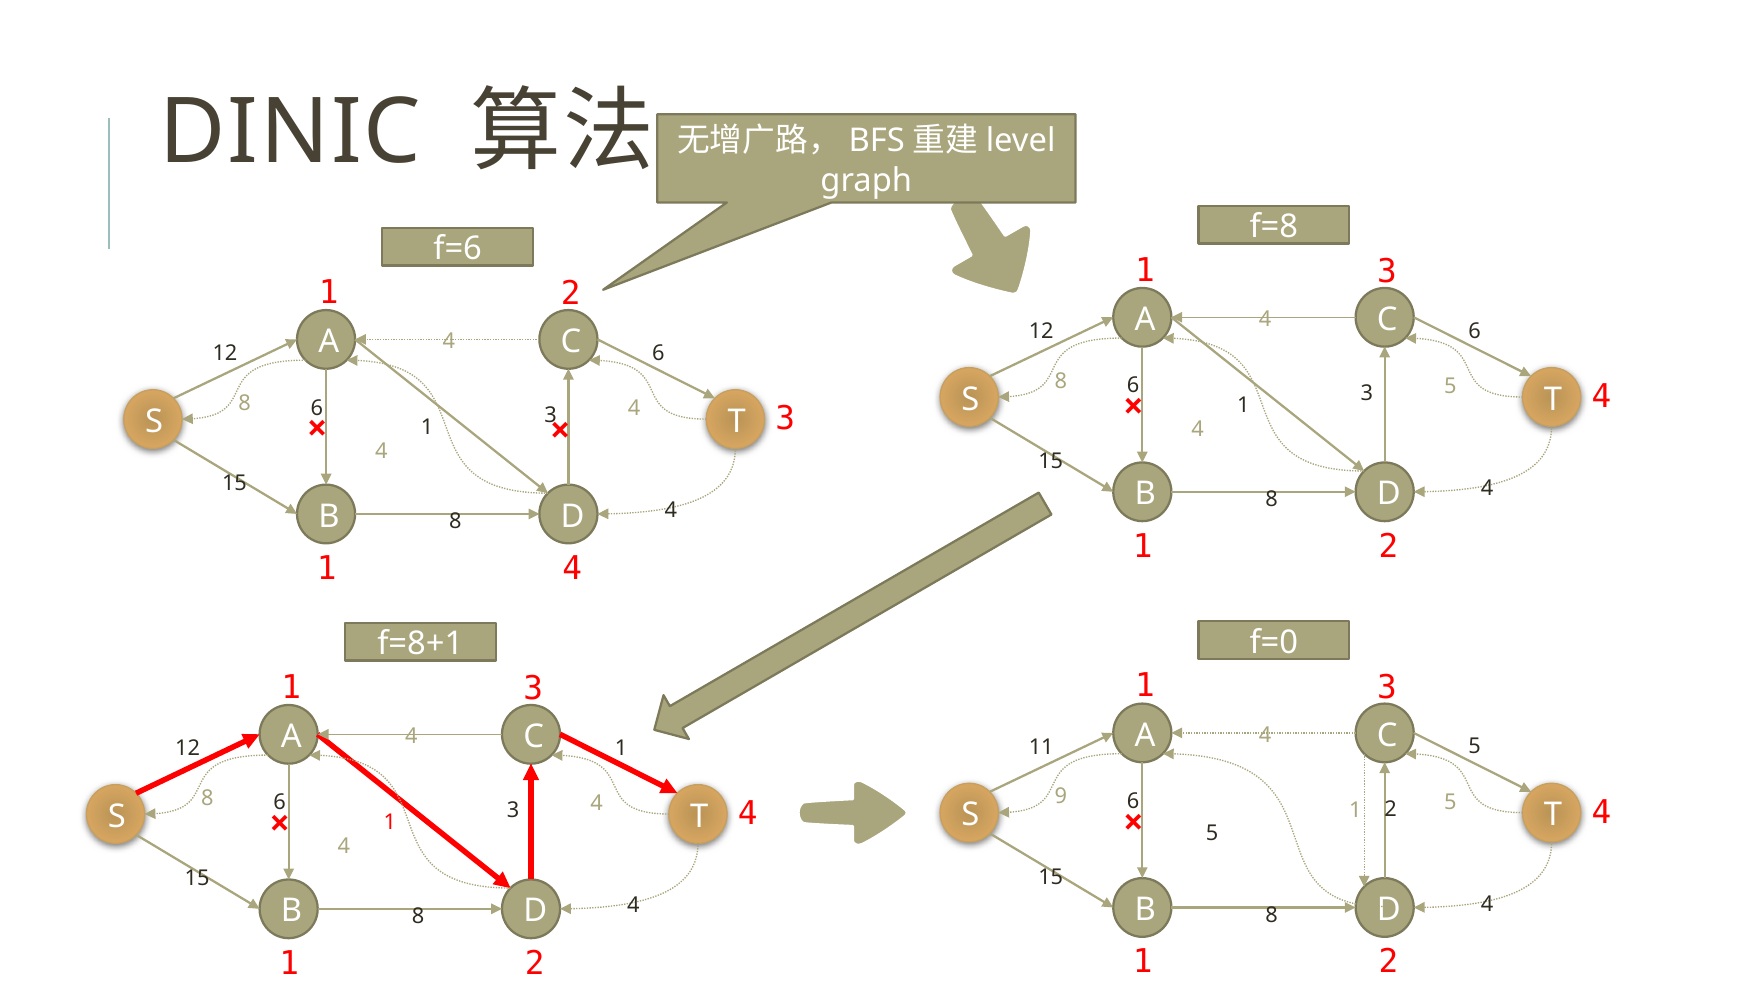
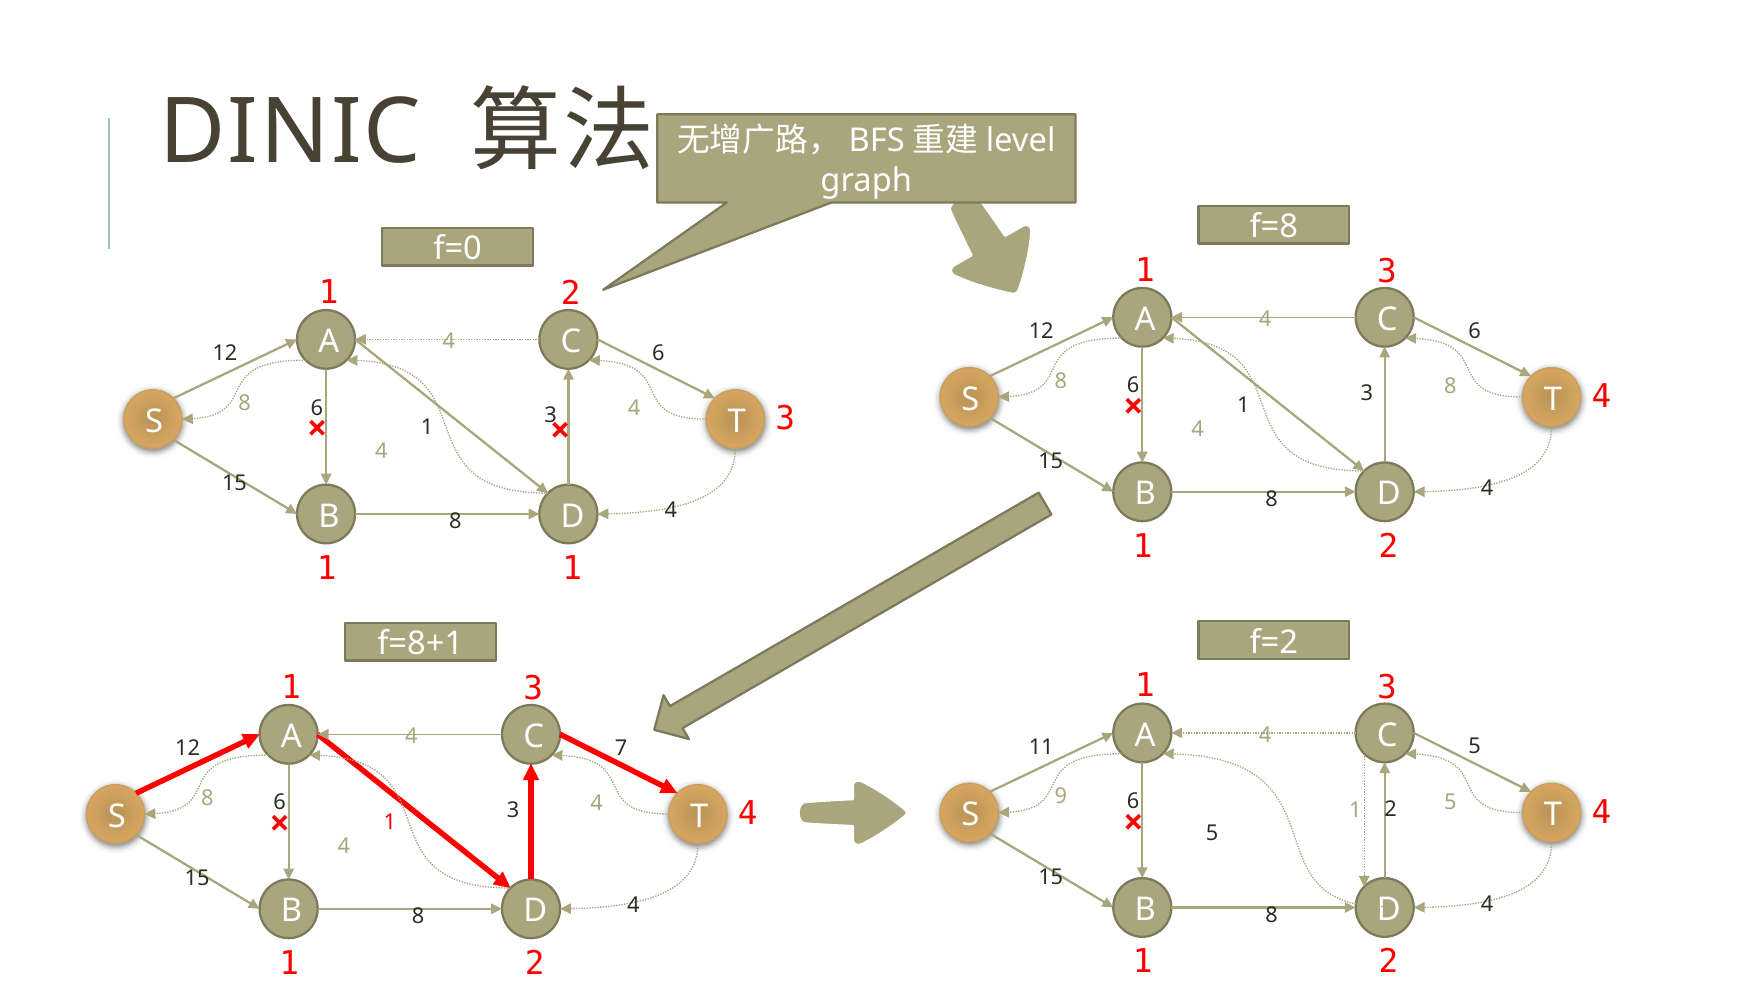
f=6: f=6 -> f=0 (458, 249)
8 5: 5 -> 8 (1450, 386)
4: 4 -> 1 (572, 568)
f=0: f=0 -> f=2 (1274, 642)
12 1: 1 -> 7 (621, 748)
